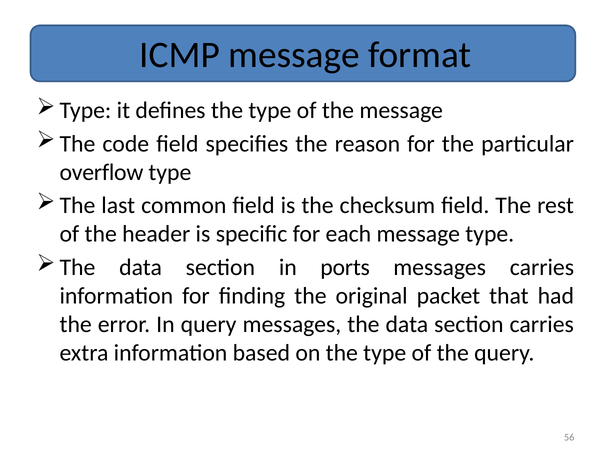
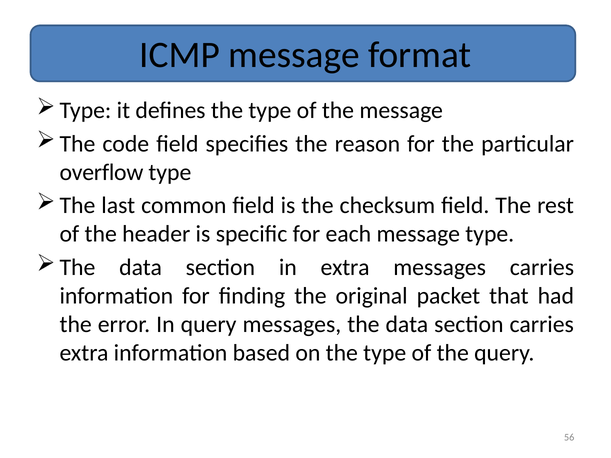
in ports: ports -> extra (345, 268)
